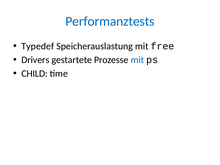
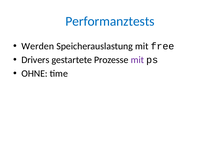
Typedef: Typedef -> Werden (38, 46)
mit colour: blue -> purple (137, 60)
CHILD: CHILD -> OHNE (35, 74)
